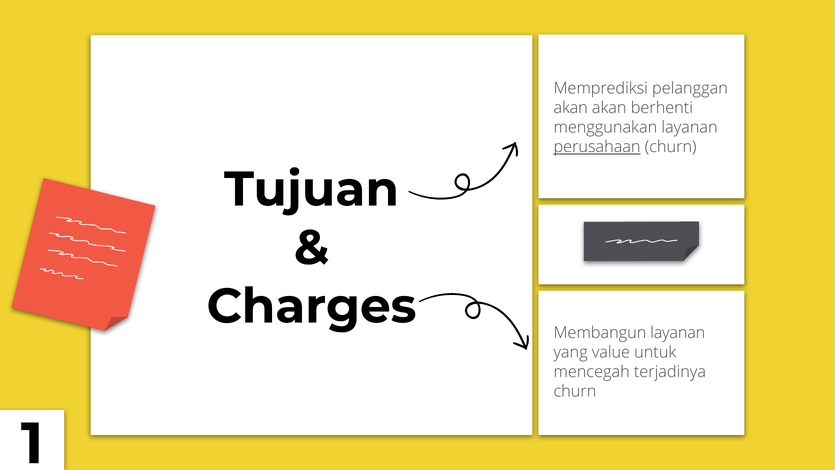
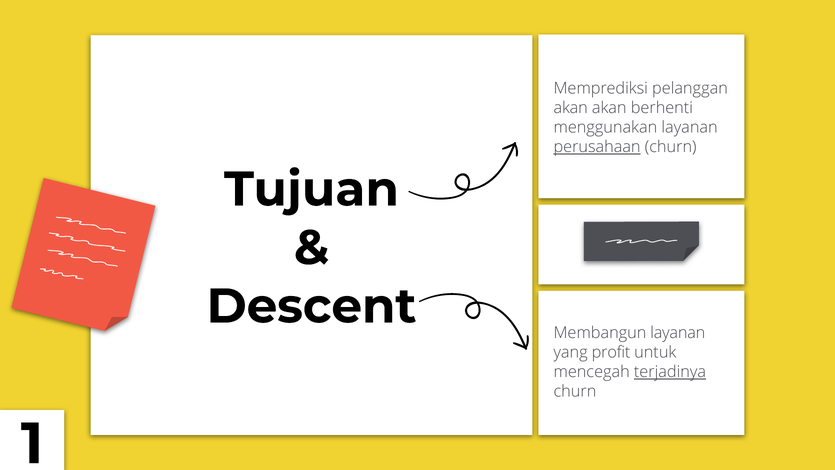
Charges: Charges -> Descent (312, 306)
value: value -> profit (611, 352)
terjadinya underline: none -> present (670, 372)
